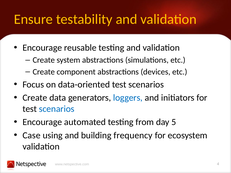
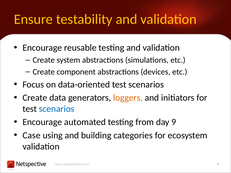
loggers colour: blue -> orange (128, 98)
5: 5 -> 9 (174, 122)
frequency: frequency -> categories (133, 135)
